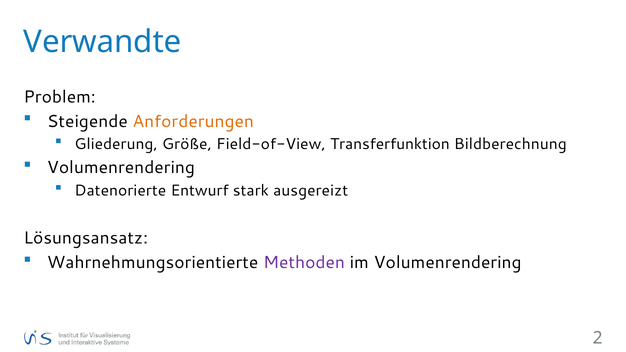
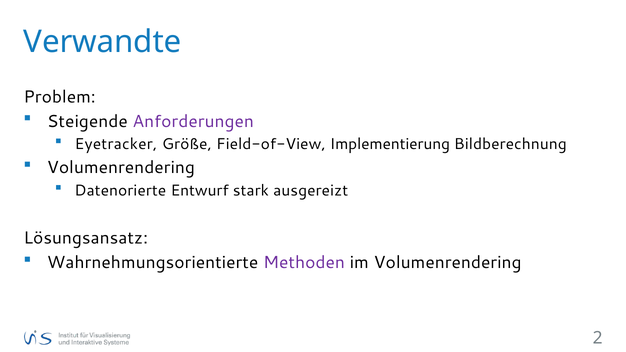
Anforderungen colour: orange -> purple (193, 121)
Gliederung: Gliederung -> Eyetracker (116, 144)
Transferfunktion: Transferfunktion -> Implementierung (390, 144)
